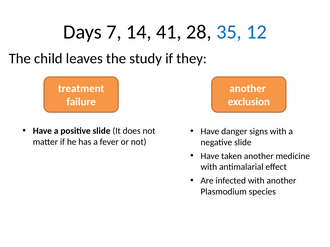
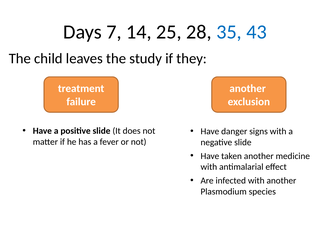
41: 41 -> 25 (169, 32)
12: 12 -> 43 (257, 32)
